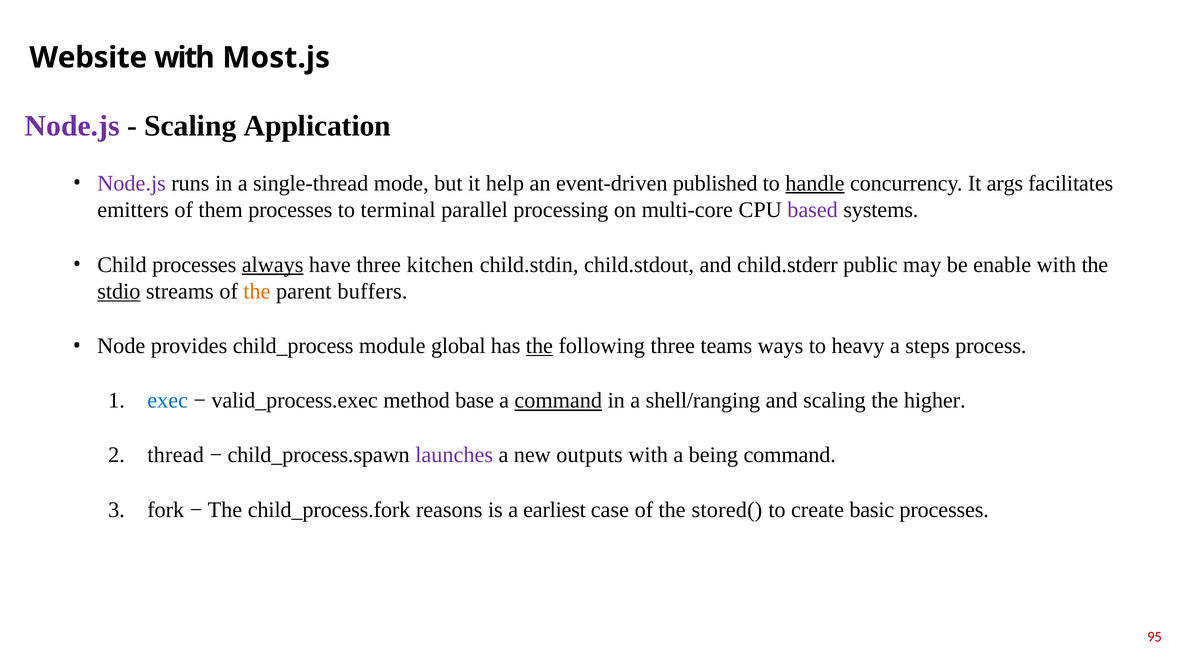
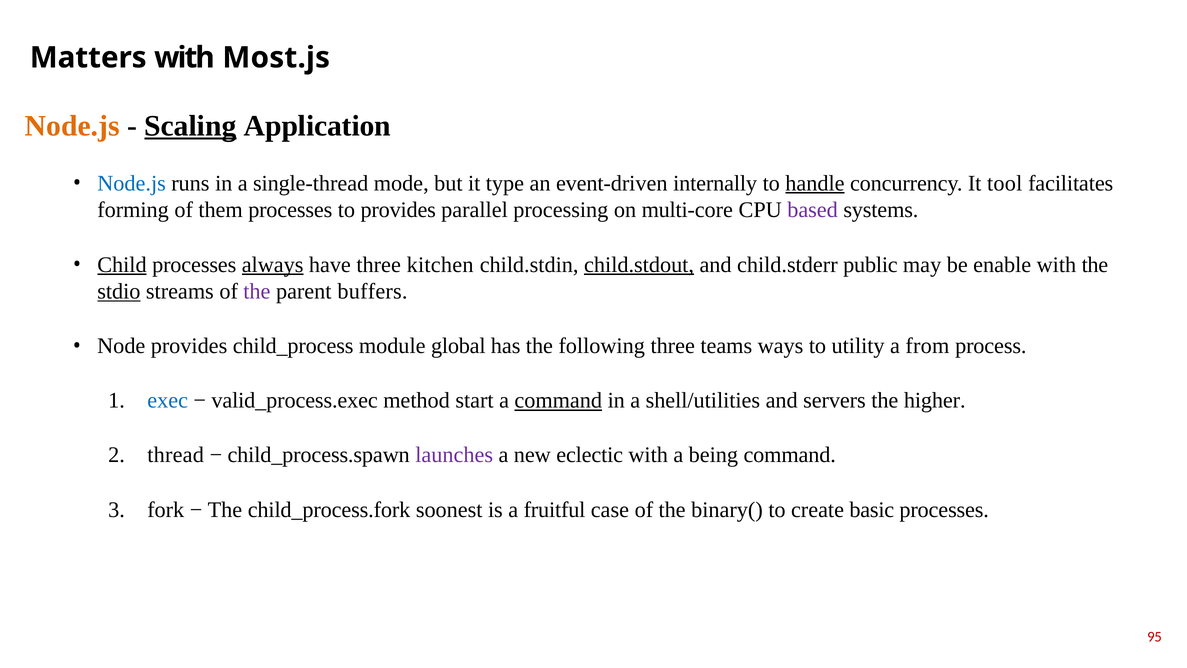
Website: Website -> Matters (88, 58)
Node.js colour: purple -> orange (72, 126)
Scaling underline: none -> present (190, 126)
Node.js colour: purple -> blue (132, 183)
help: help -> type (505, 183)
published: published -> internally (715, 183)
args: args -> tool (1005, 183)
emitters: emitters -> forming (133, 210)
to terminal: terminal -> provides (398, 210)
Child underline: none -> present (122, 265)
child.stdout underline: none -> present (639, 265)
the colour: orange -> purple (257, 291)
the underline: present -> none (539, 346)
heavy: heavy -> utility (858, 346)
steps: steps -> from (927, 346)
base: base -> start (474, 400)
shell/ranging: shell/ranging -> shell/utilities (703, 400)
and scaling: scaling -> servers (834, 400)
outputs: outputs -> eclectic (590, 455)
reasons: reasons -> soonest (449, 509)
earliest: earliest -> fruitful (554, 509)
stored(: stored( -> binary( (727, 509)
